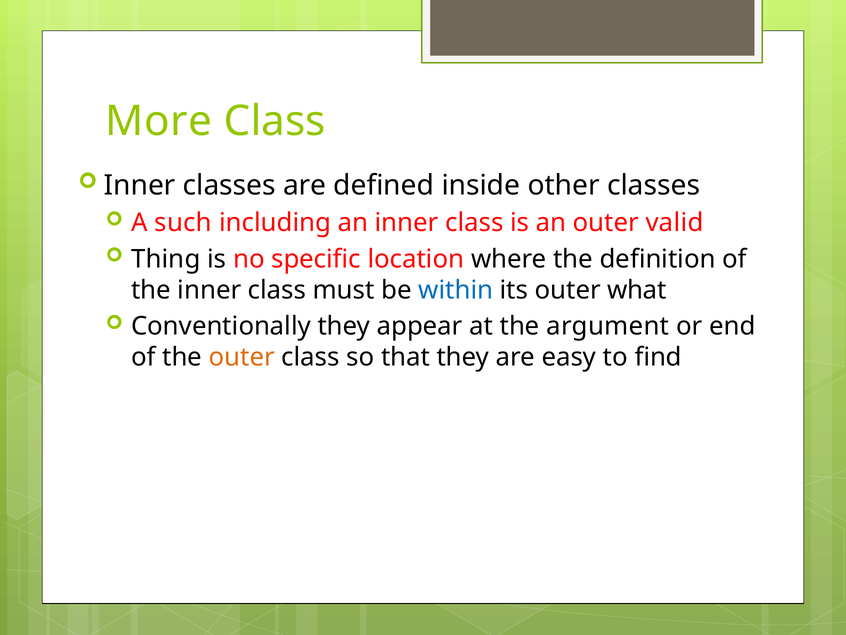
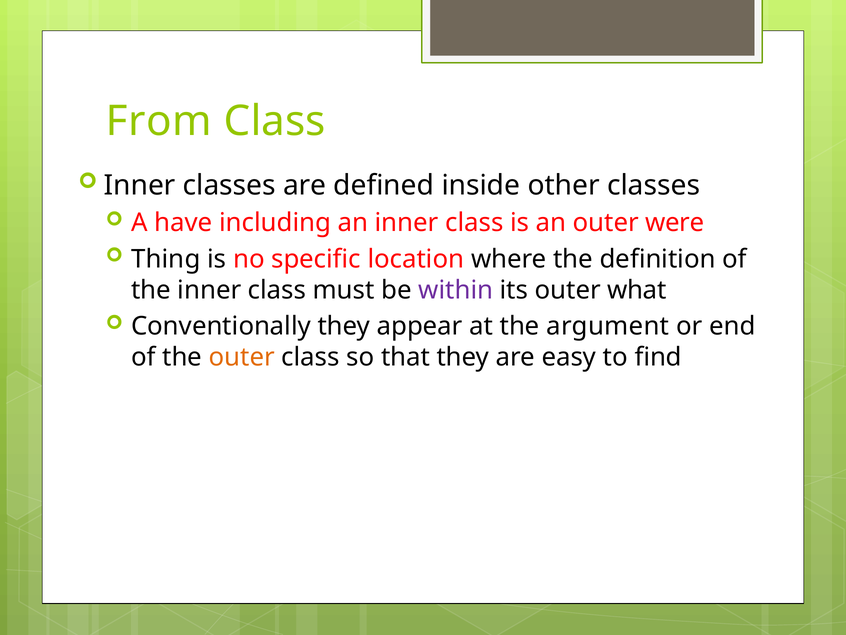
More: More -> From (159, 121)
such: such -> have (183, 223)
valid: valid -> were (675, 223)
within colour: blue -> purple (456, 290)
